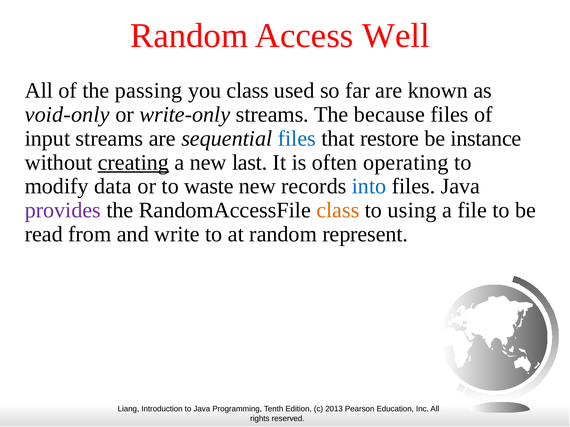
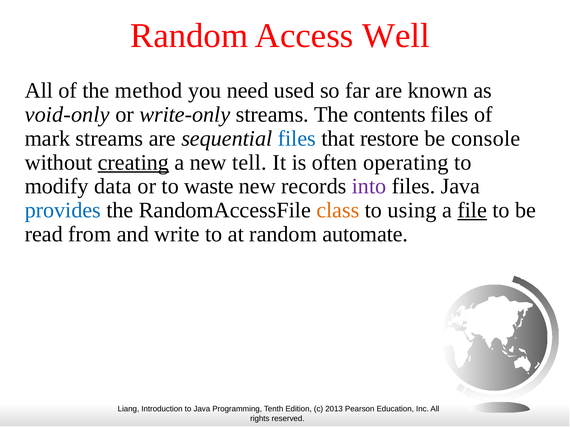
passing: passing -> method (149, 91)
you class: class -> need (248, 91)
because: because -> contents (390, 115)
input: input -> mark (47, 139)
instance: instance -> console (486, 139)
last: last -> tell (250, 163)
into colour: blue -> purple (369, 187)
provides colour: purple -> blue (63, 210)
file underline: none -> present (472, 210)
represent: represent -> automate (365, 234)
